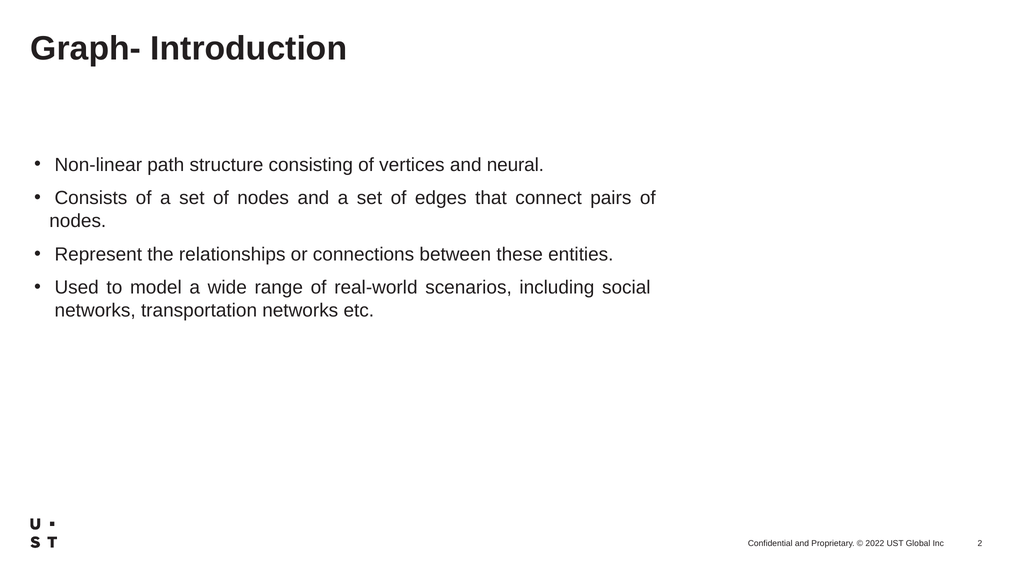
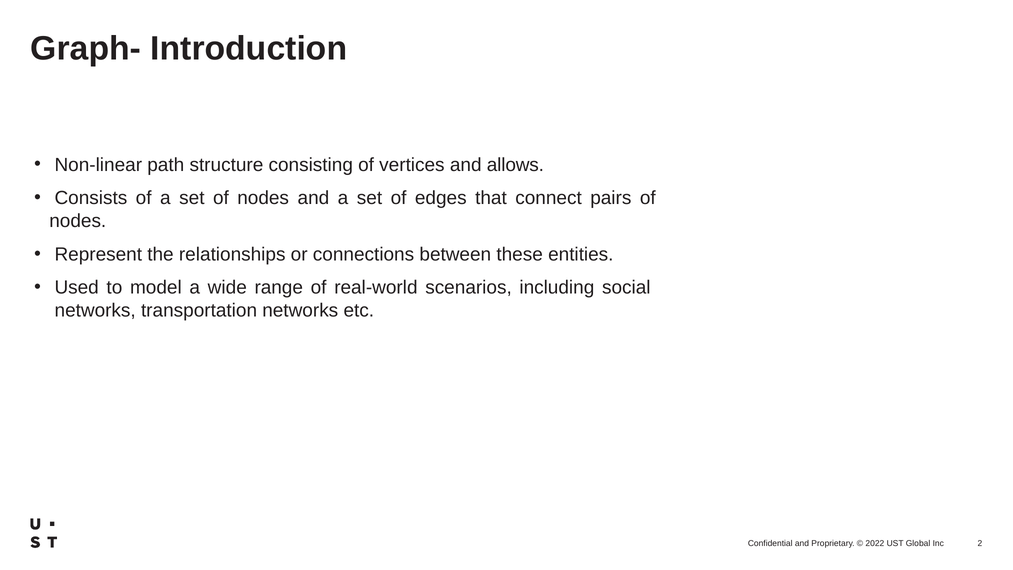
neural: neural -> allows (515, 165)
